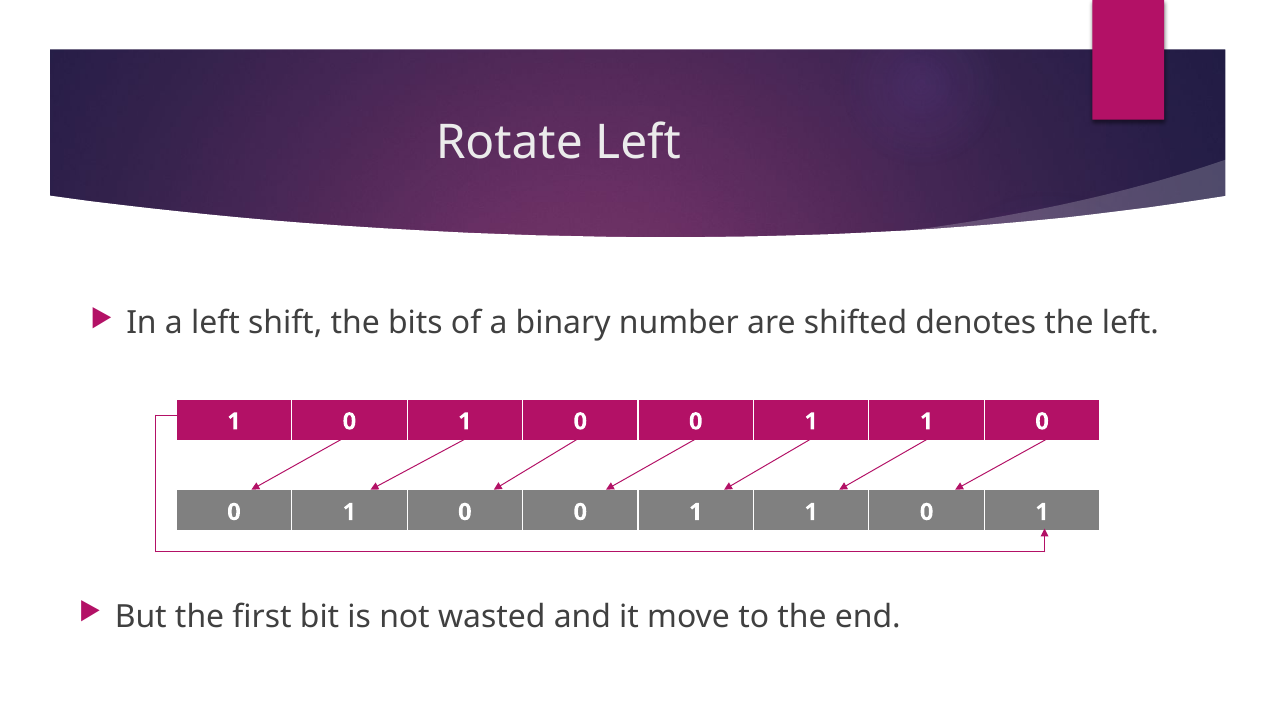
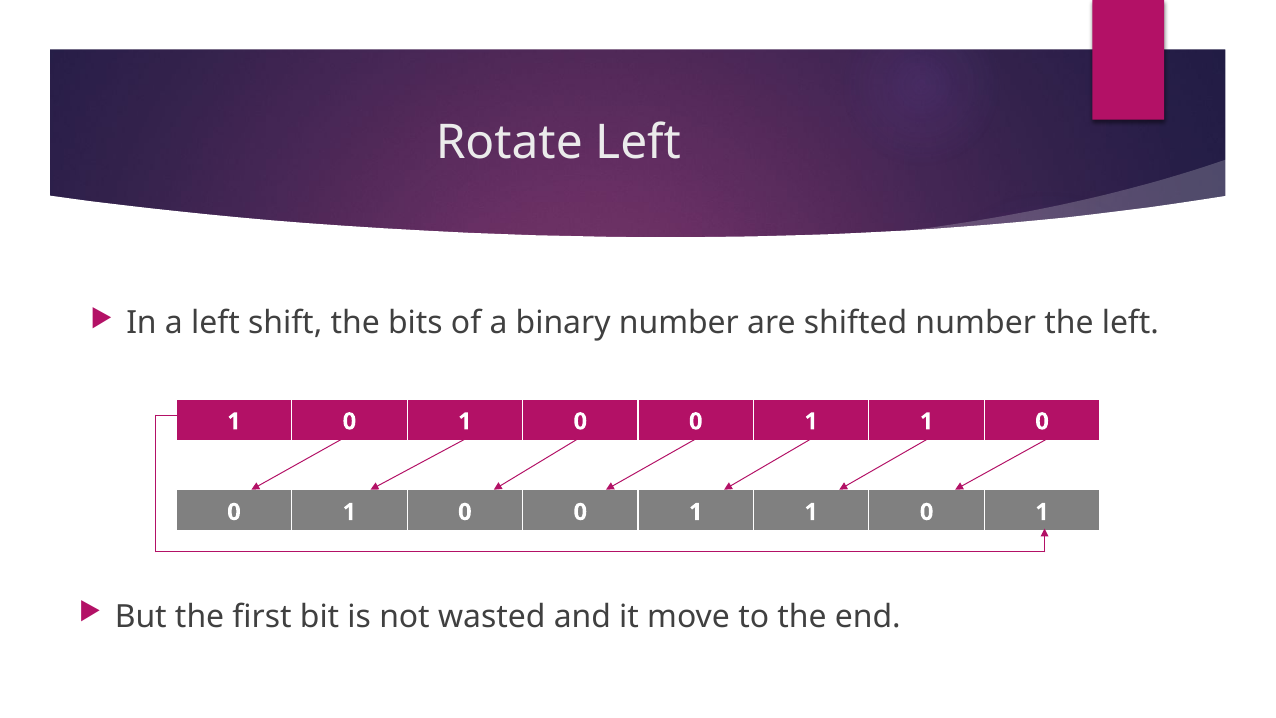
shifted denotes: denotes -> number (976, 323)
